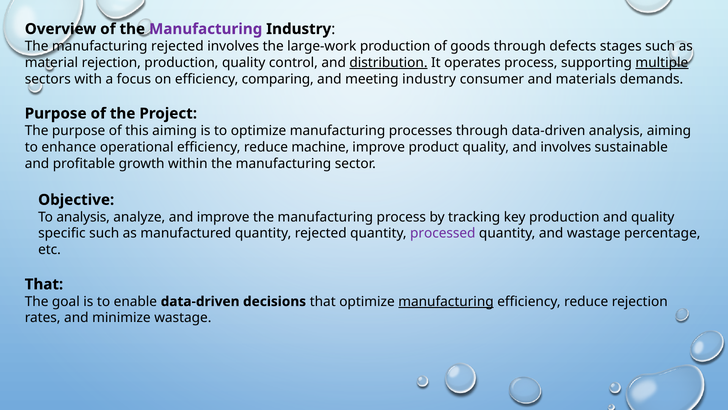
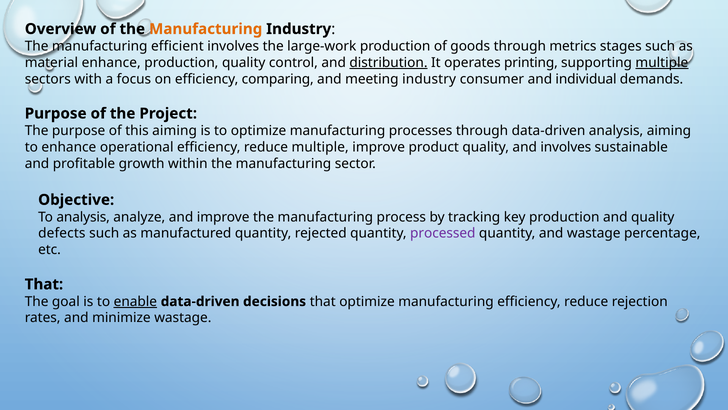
Manufacturing colour: purple -> orange (206, 29)
manufacturing rejected: rejected -> efficient (177, 46)
defects: defects -> metrics (573, 46)
material rejection: rejection -> enhance (111, 63)
operates process: process -> printing (531, 63)
materials: materials -> individual (586, 79)
reduce machine: machine -> multiple (320, 147)
specific: specific -> defects (62, 233)
enable underline: none -> present (135, 301)
manufacturing underline: present -> none (446, 301)
